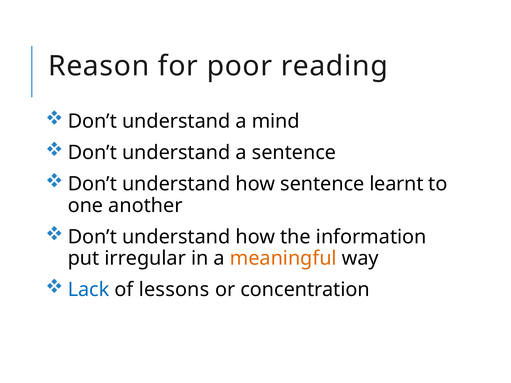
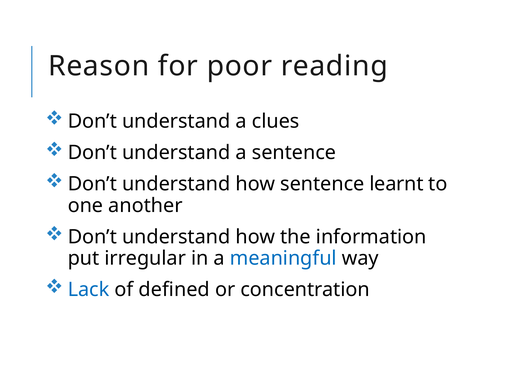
mind: mind -> clues (276, 121)
meaningful colour: orange -> blue (283, 258)
lessons: lessons -> defined (174, 290)
